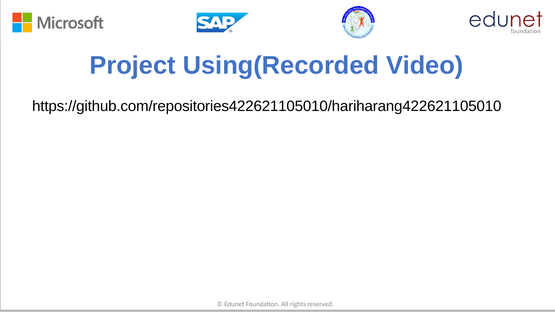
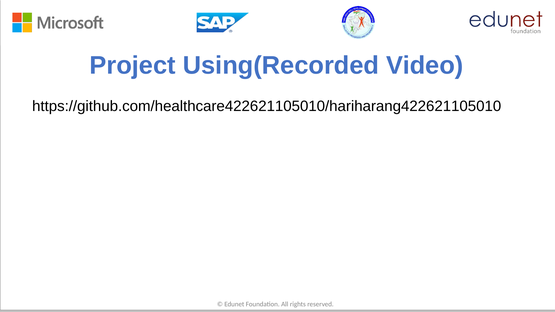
https://github.com/repositories422621105010/hariharang422621105010: https://github.com/repositories422621105010/hariharang422621105010 -> https://github.com/healthcare422621105010/hariharang422621105010 (267, 106)
